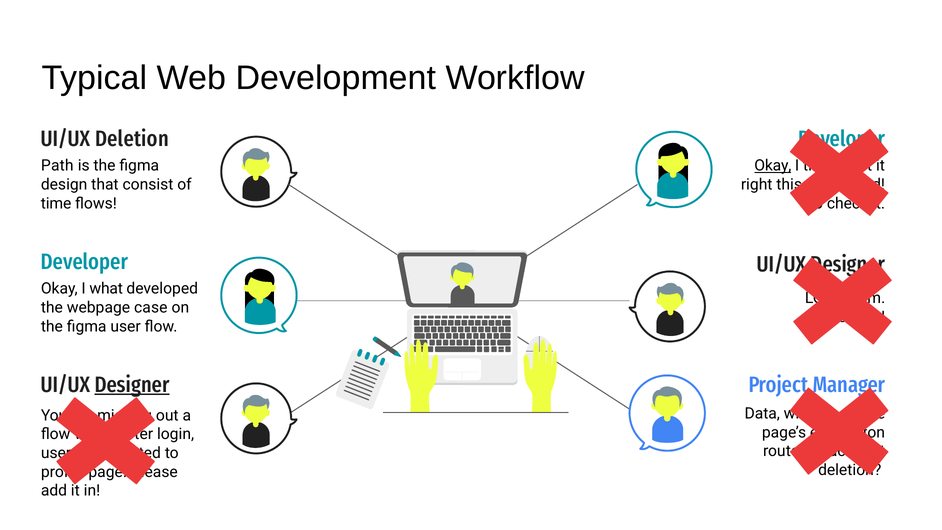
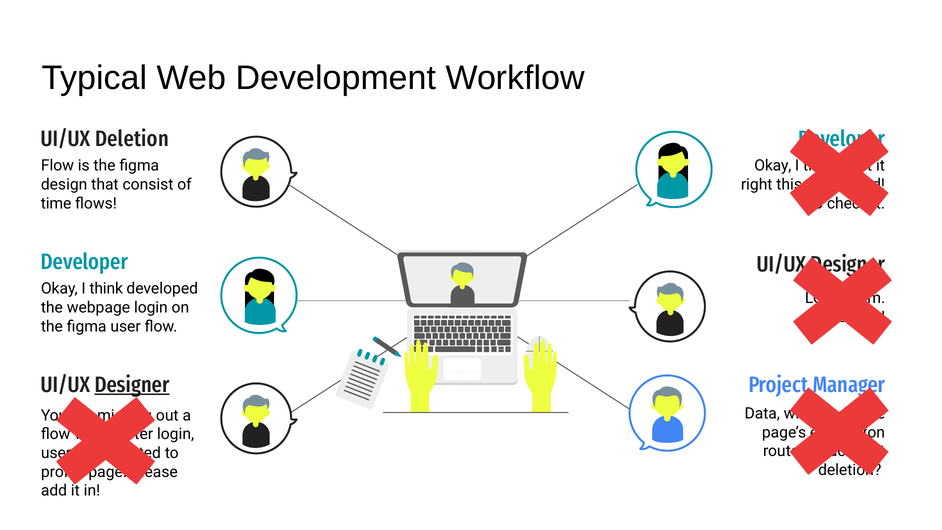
Path: Path -> Flow (57, 166)
Okay underline: present -> none (773, 166)
what: what -> think (106, 289)
webpage case: case -> login (151, 308)
